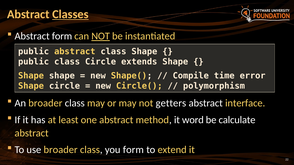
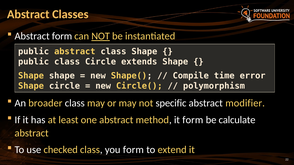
Classes underline: present -> none (70, 14)
getters: getters -> specific (171, 103)
interface: interface -> modifier (245, 103)
it word: word -> form (193, 120)
use broader: broader -> checked (61, 150)
